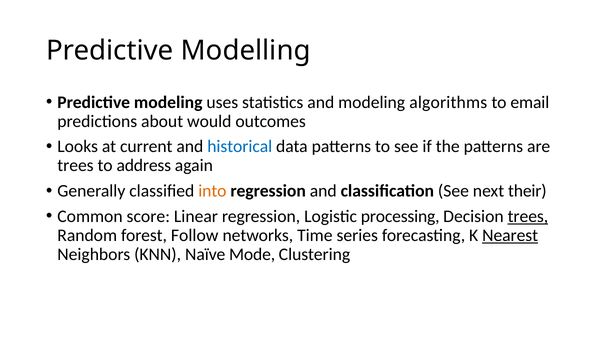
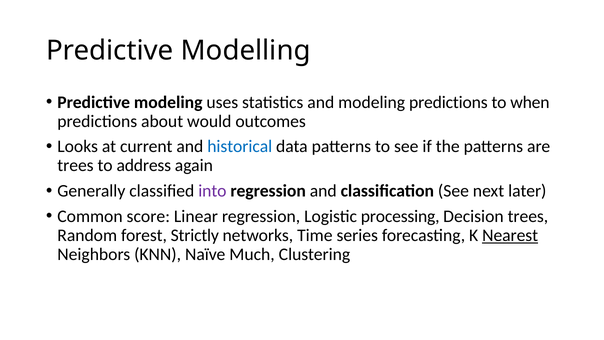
modeling algorithms: algorithms -> predictions (448, 102)
email: email -> when (530, 102)
into colour: orange -> purple (212, 191)
their: their -> later (527, 191)
trees underline: present -> none (528, 216)
Follow: Follow -> Strictly (195, 235)
Mode: Mode -> Much (252, 254)
